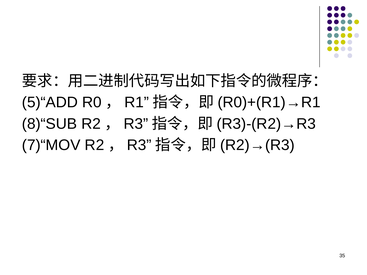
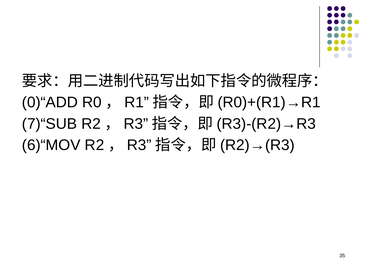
5)“ADD: 5)“ADD -> 0)“ADD (50, 102)
8)“SUB: 8)“SUB -> 7)“SUB (50, 124)
7)“MOV: 7)“MOV -> 6)“MOV (51, 145)
